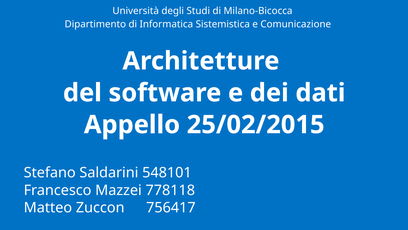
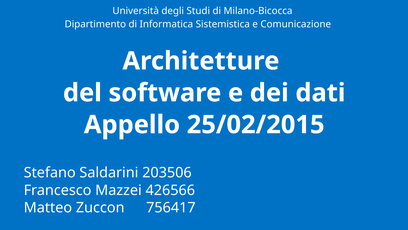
548101: 548101 -> 203506 (167, 172)
778118: 778118 -> 426566 (170, 190)
